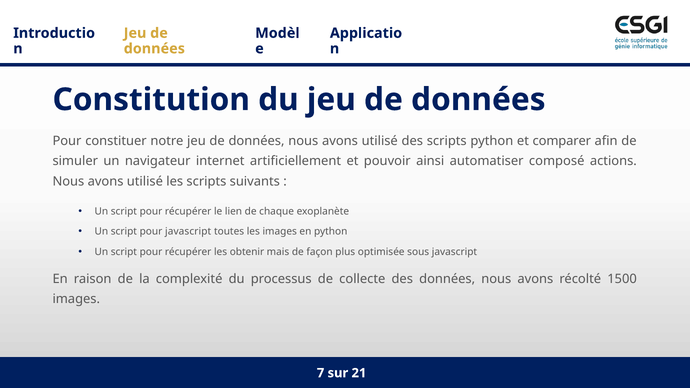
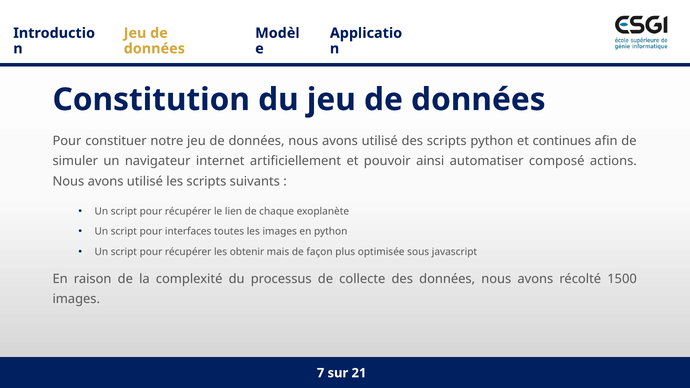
comparer: comparer -> continues (562, 141)
pour javascript: javascript -> interfaces (188, 232)
